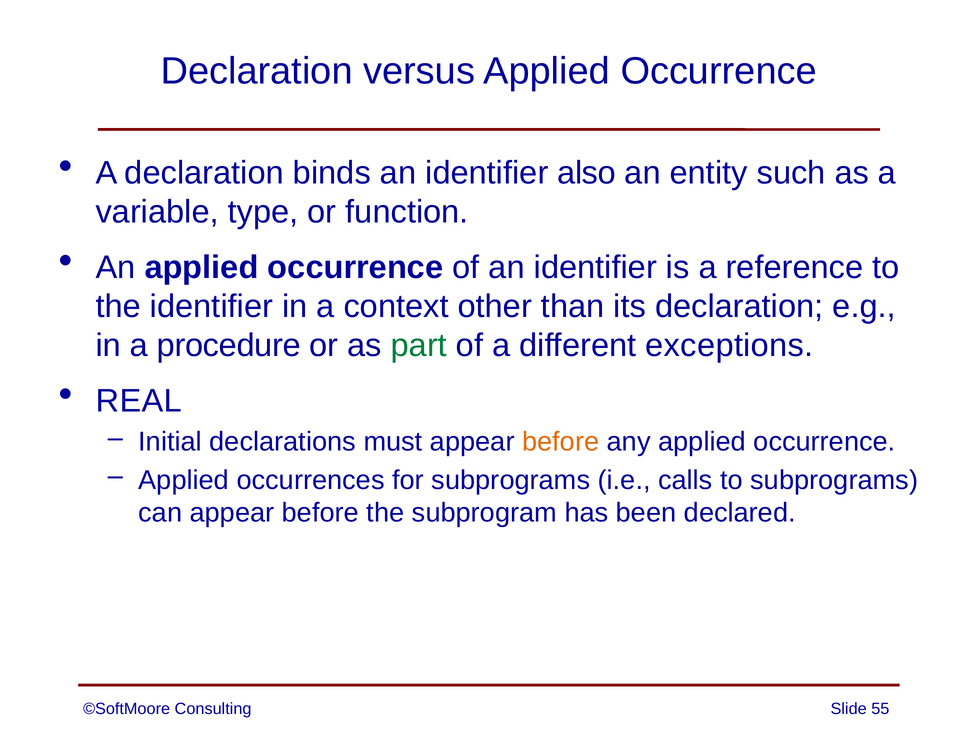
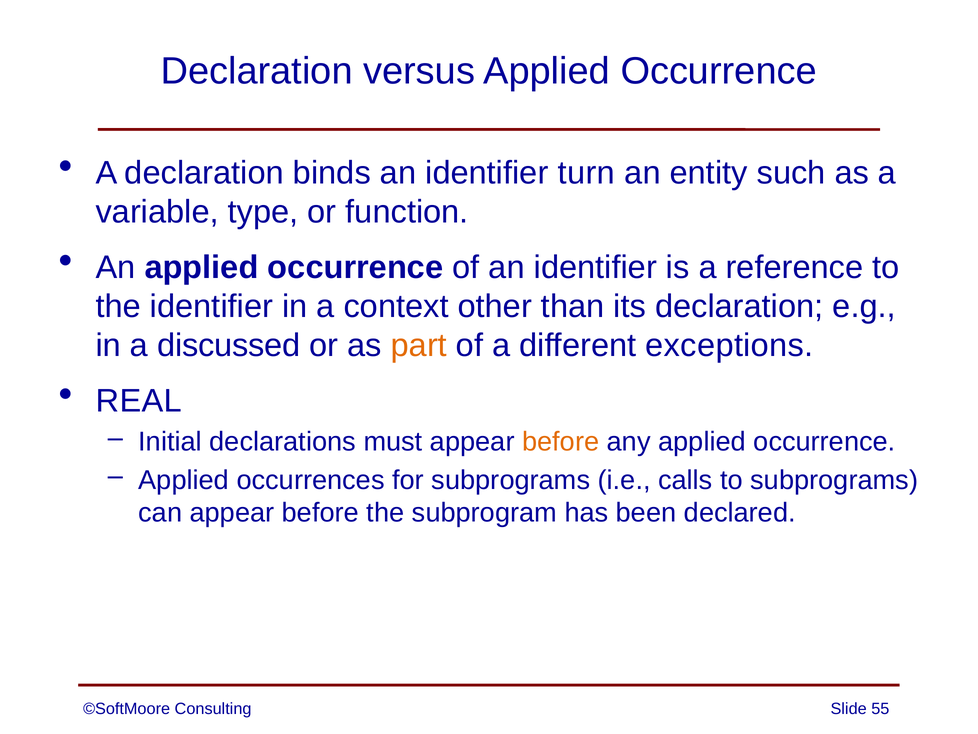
also: also -> turn (586, 173)
procedure: procedure -> discussed (229, 345)
part colour: green -> orange (419, 345)
